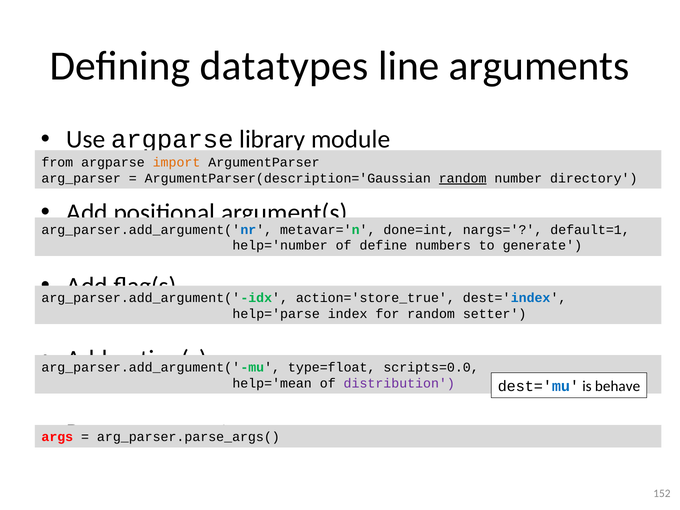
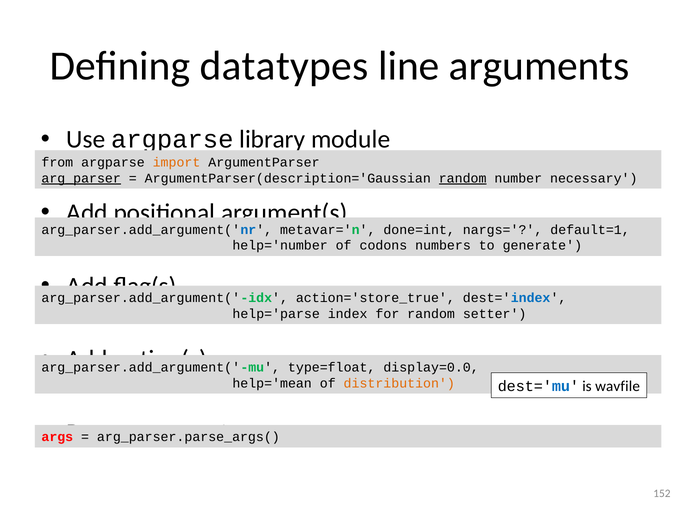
arg_parser underline: none -> present (81, 178)
directory: directory -> necessary (594, 178)
define: define -> codons (383, 246)
scripts=0.0: scripts=0.0 -> display=0.0 (431, 367)
distribution colour: purple -> orange (399, 383)
behave: behave -> wavfile (618, 386)
